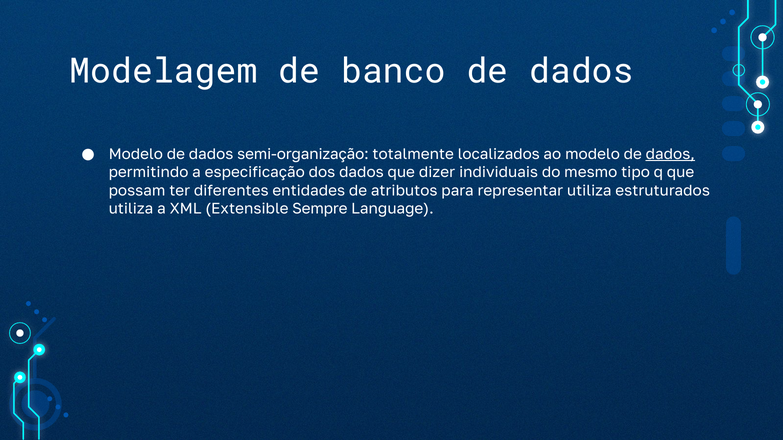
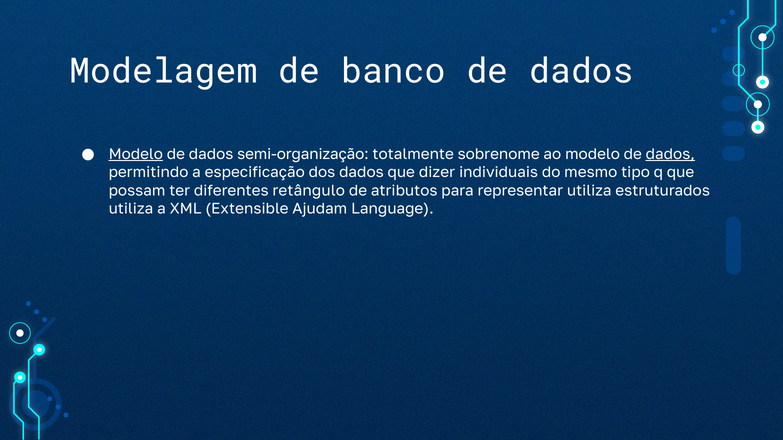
Modelo underline: none -> present (136, 154)
localizados: localizados -> sobrenome (499, 154)
entidades: entidades -> retângulo (309, 191)
Sempre: Sempre -> Ajudam (320, 209)
